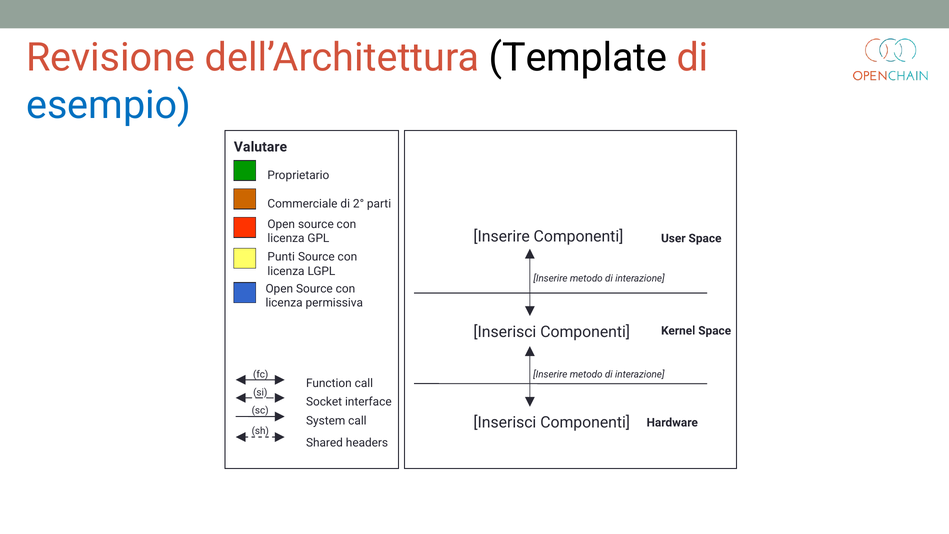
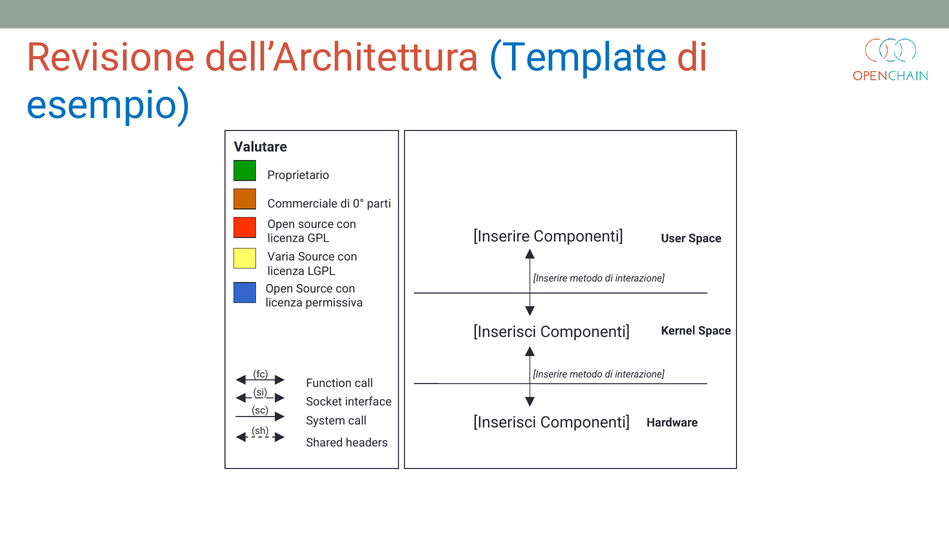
Template colour: black -> blue (578, 58)
2°: 2° -> 0° (359, 204)
Punti: Punti -> Varia (281, 257)
